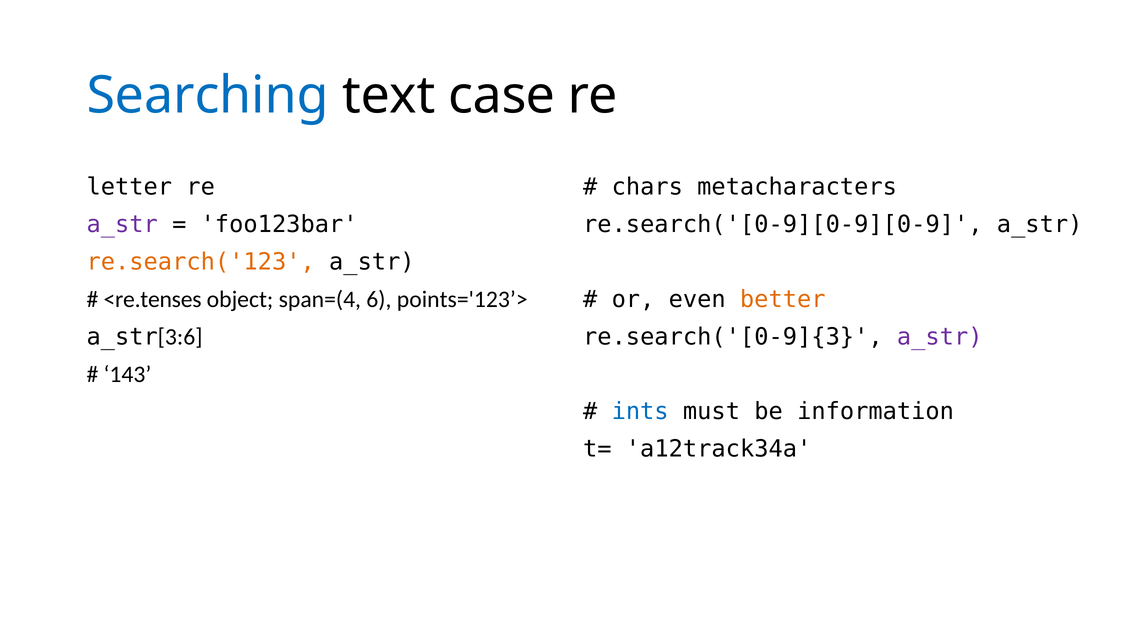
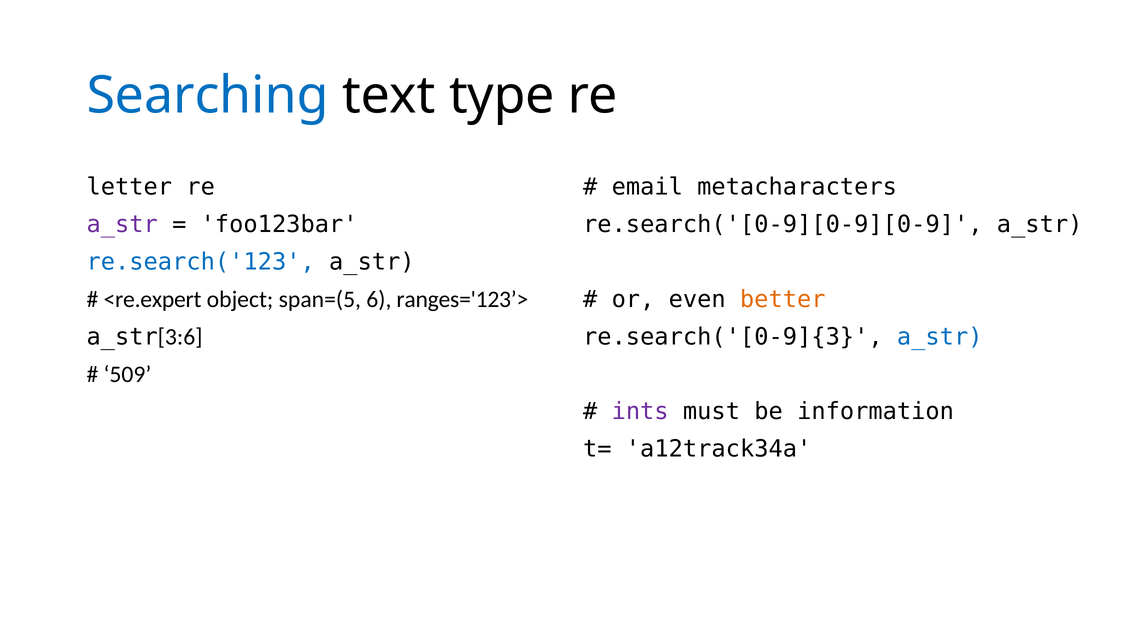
case: case -> type (502, 95)
chars: chars -> email (647, 187)
re.search('123 colour: orange -> blue (201, 262)
<re.tenses: <re.tenses -> <re.expert (153, 299)
span=(4: span=(4 -> span=(5 (320, 299)
points='123’>: points='123’> -> ranges='123’> (462, 299)
a_str colour: purple -> blue (940, 336)
143: 143 -> 509 (127, 374)
ints colour: blue -> purple (640, 411)
